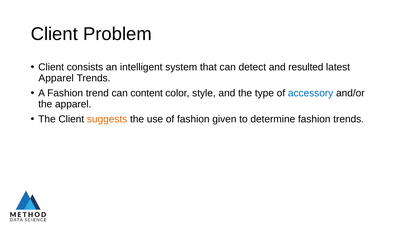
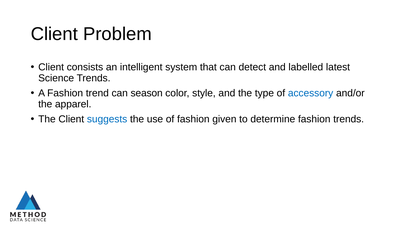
resulted: resulted -> labelled (306, 67)
Apparel: Apparel -> Science (56, 78)
content: content -> season (147, 93)
suggests colour: orange -> blue (107, 119)
